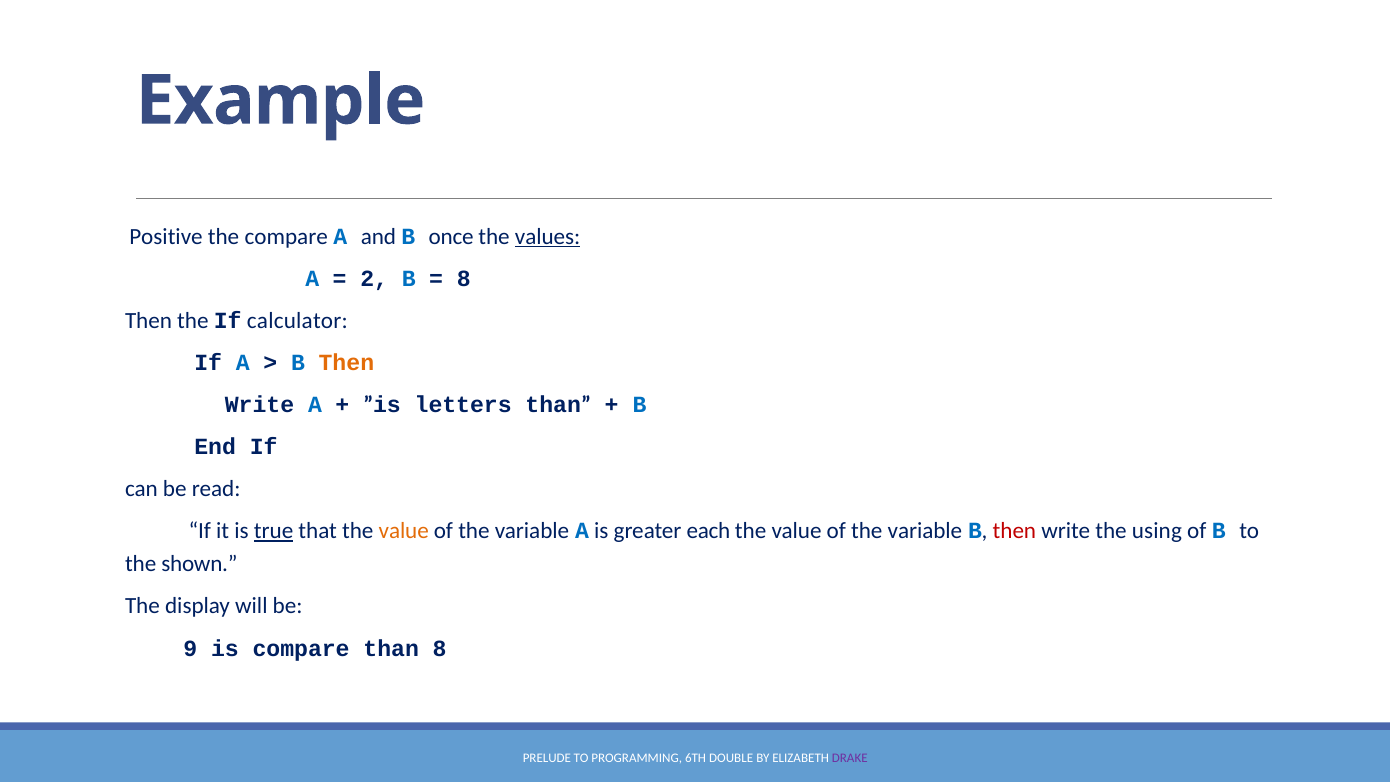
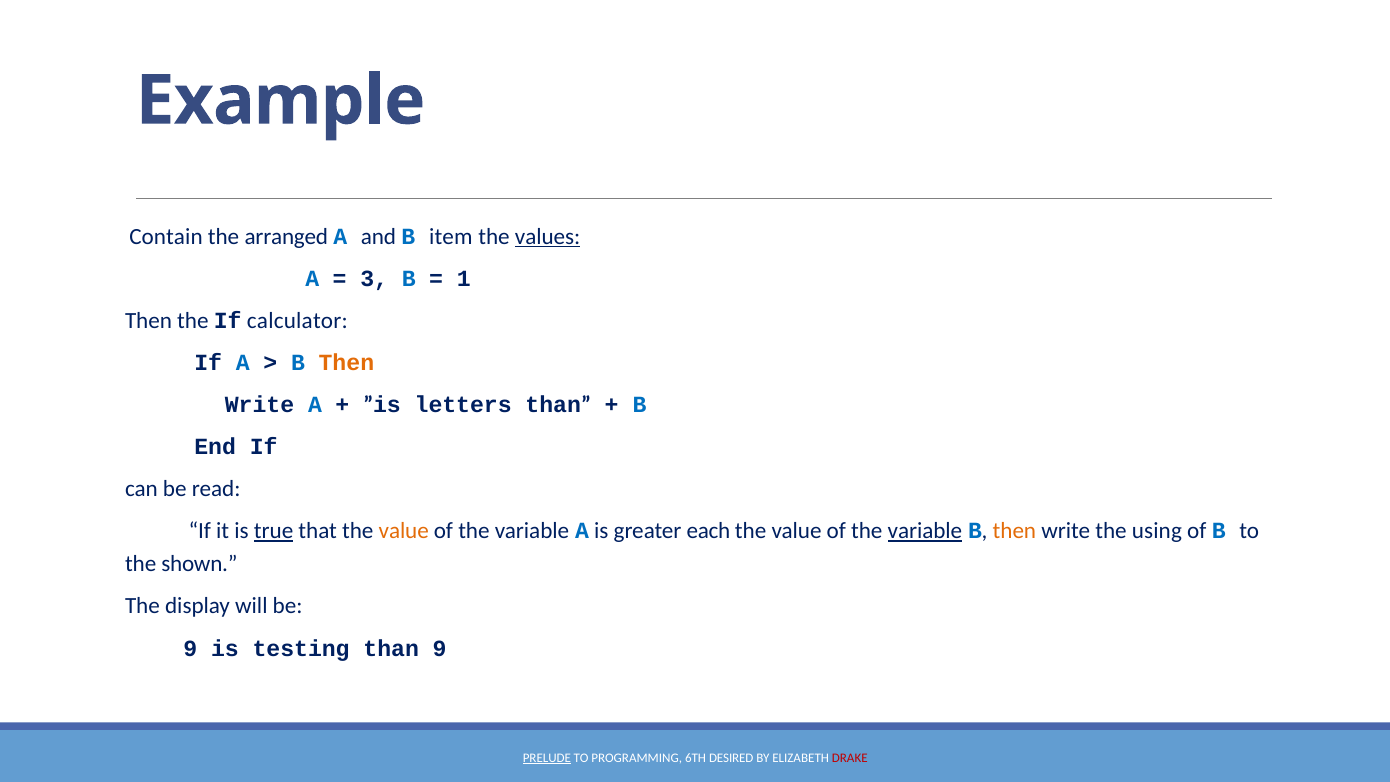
Positive: Positive -> Contain (166, 237)
the compare: compare -> arranged (286, 237)
once: once -> item (451, 237)
2: 2 -> 3 (374, 279)
8: 8 -> 1 (464, 279)
variable underline: none -> present (925, 531)
then colour: red -> orange (1014, 531)
is compare: compare -> testing (301, 648)
than 8: 8 -> 9 (440, 648)
PRELUDE underline: none -> present (547, 758)
DOUBLE: DOUBLE -> DESIRED (731, 758)
DRAKE colour: purple -> red (850, 758)
